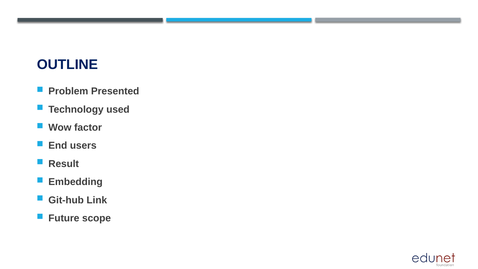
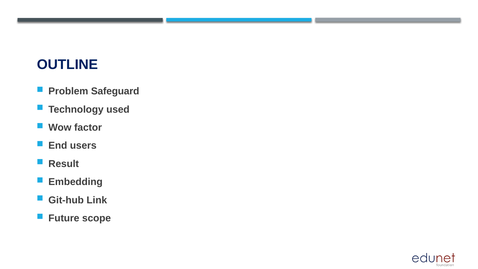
Presented: Presented -> Safeguard (115, 91)
